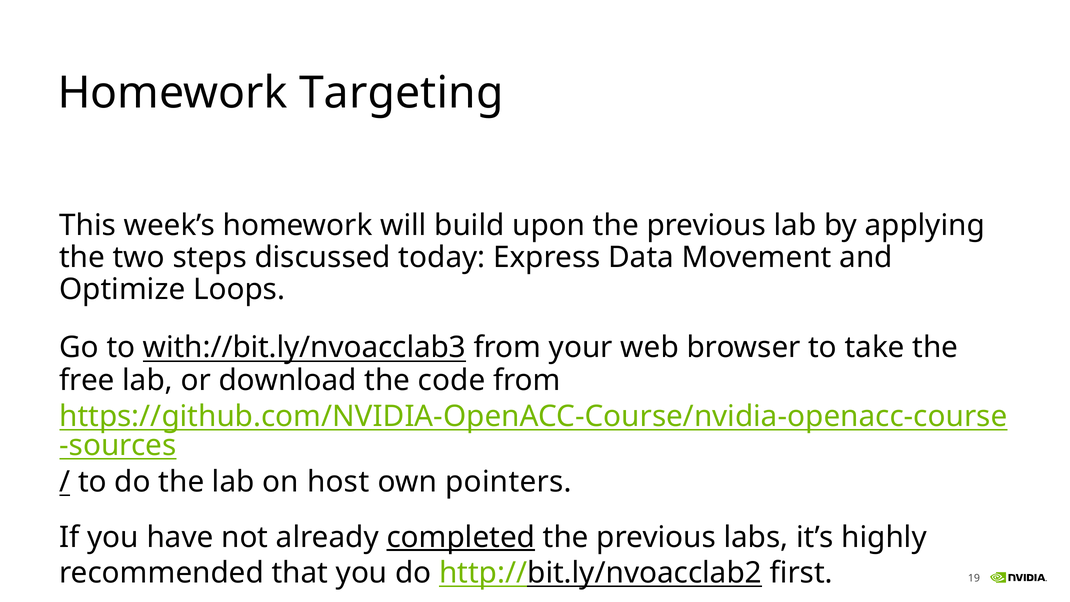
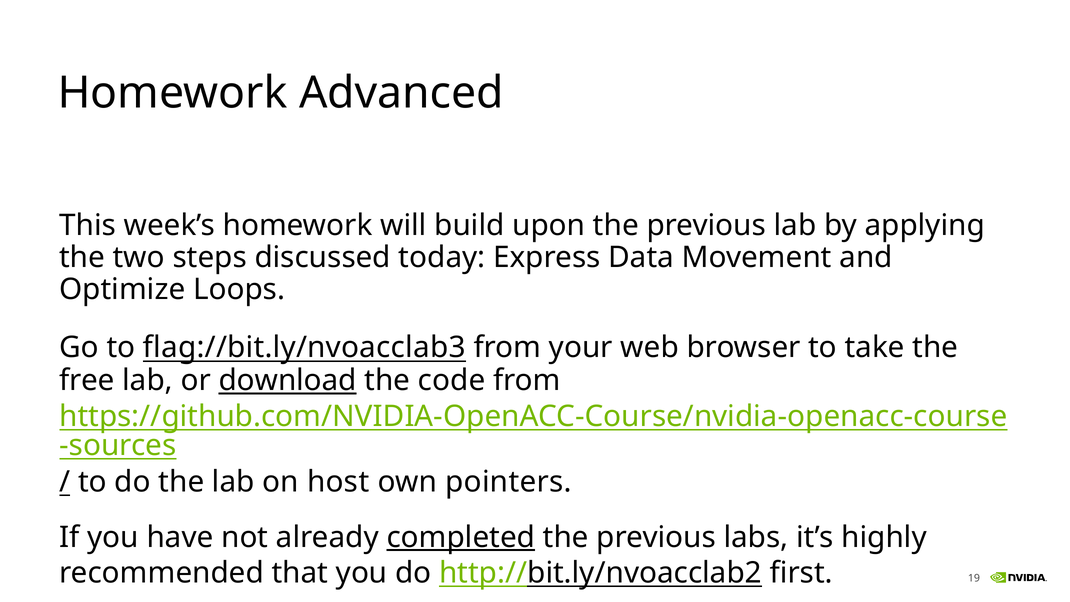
Targeting: Targeting -> Advanced (401, 93)
with://bit.ly/nvoacclab3: with://bit.ly/nvoacclab3 -> flag://bit.ly/nvoacclab3 (304, 348)
download underline: none -> present (288, 381)
